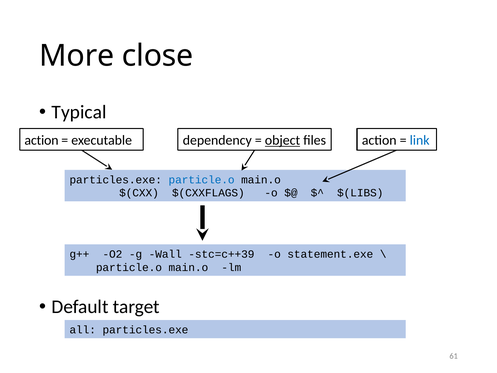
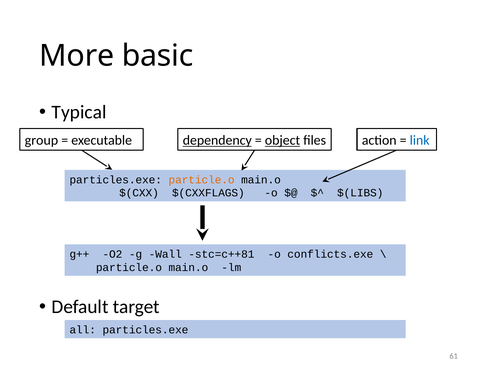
close: close -> basic (158, 56)
action: action -> group (41, 140)
dependency underline: none -> present (217, 140)
particle.o colour: blue -> orange (202, 180)
stc=c++39: stc=c++39 -> stc=c++81 (221, 254)
statement.exe: statement.exe -> conflicts.exe (330, 254)
